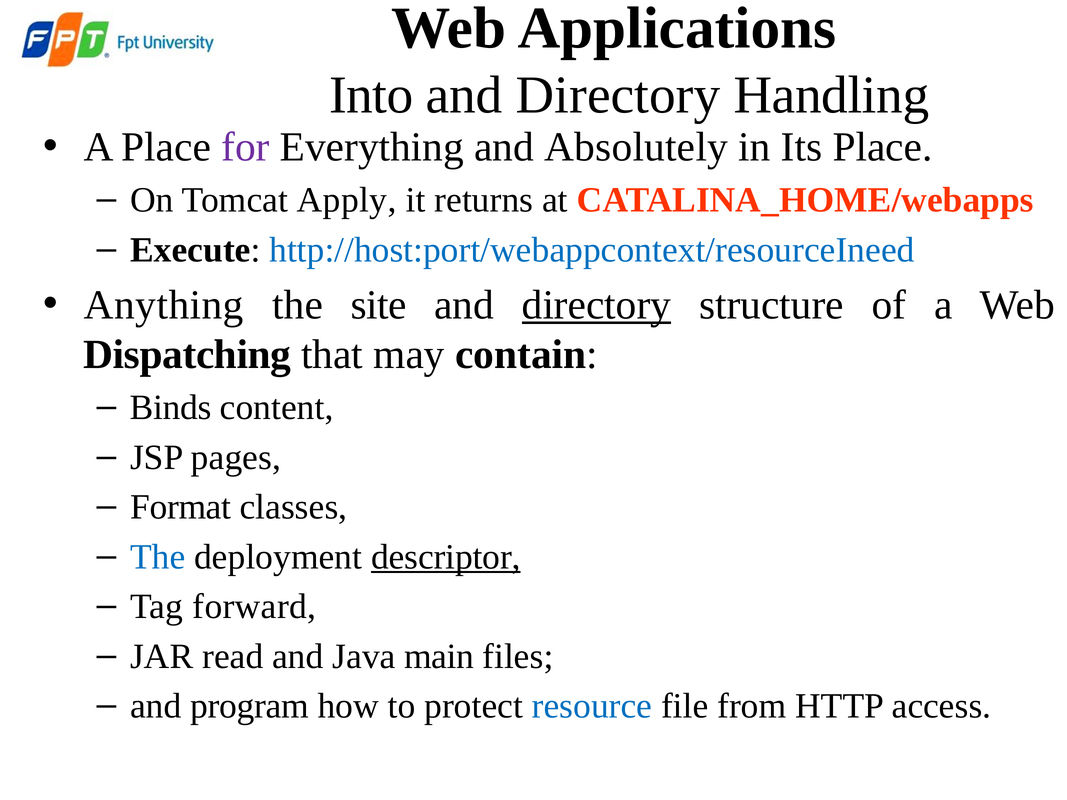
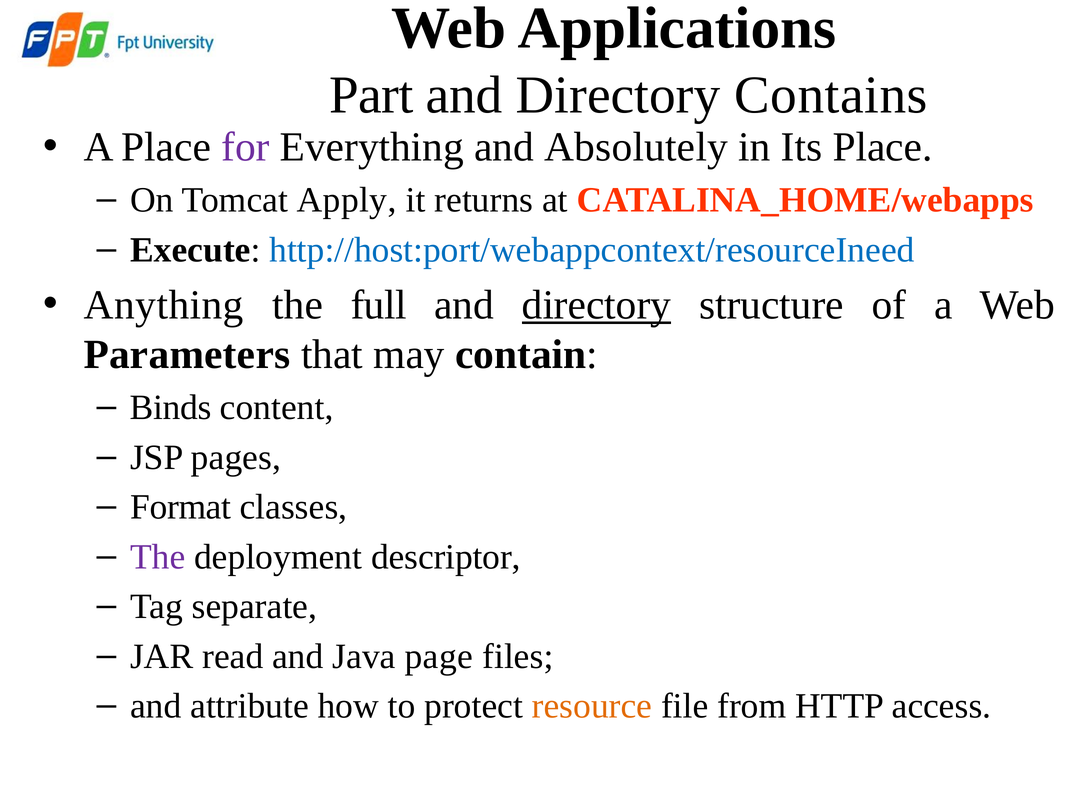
Into: Into -> Part (371, 95)
Handling: Handling -> Contains (831, 95)
site: site -> full (379, 305)
Dispatching: Dispatching -> Parameters (187, 355)
The colour: blue -> purple (158, 557)
descriptor underline: present -> none (446, 557)
forward: forward -> separate (254, 607)
main: main -> page (439, 657)
program: program -> attribute (250, 706)
resource colour: blue -> orange (592, 706)
